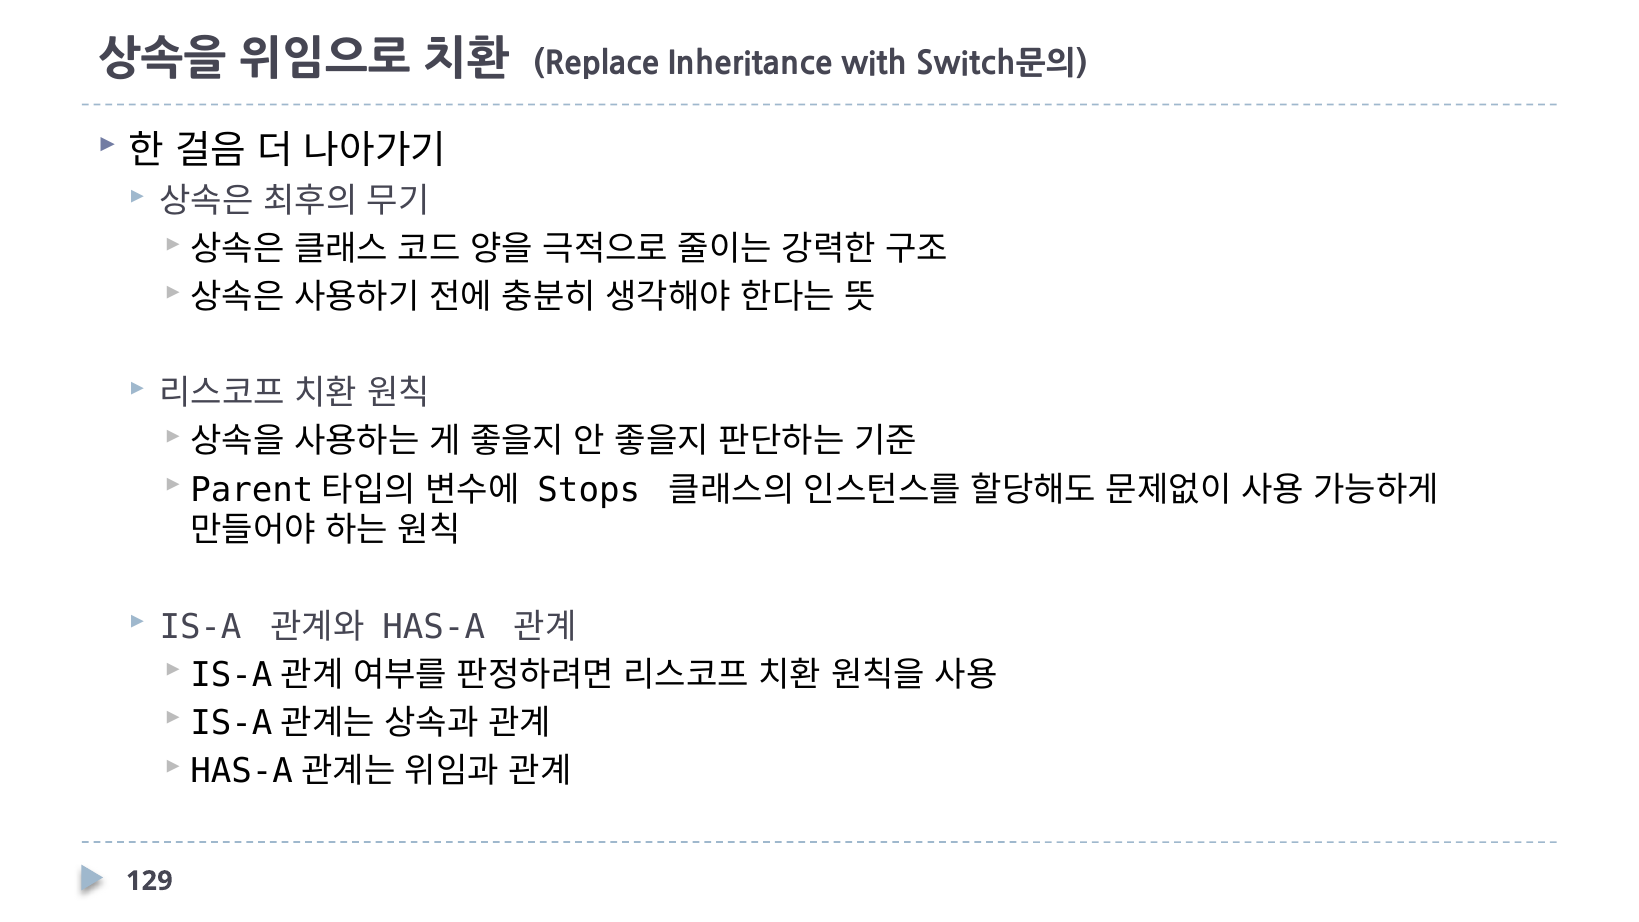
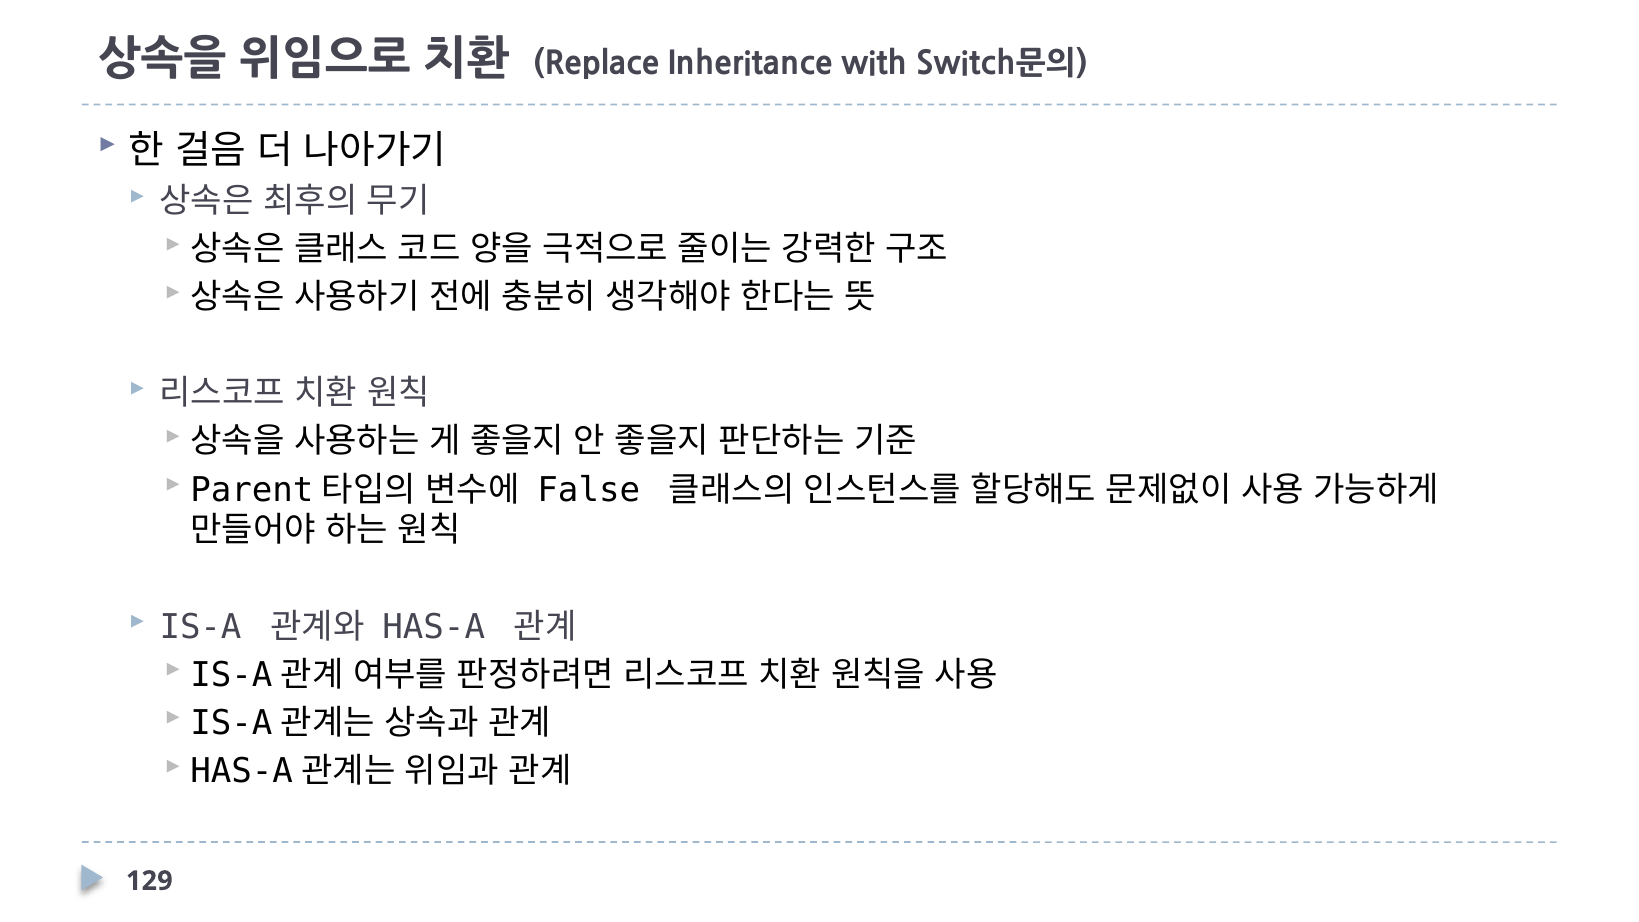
Stops: Stops -> False (589, 490)
